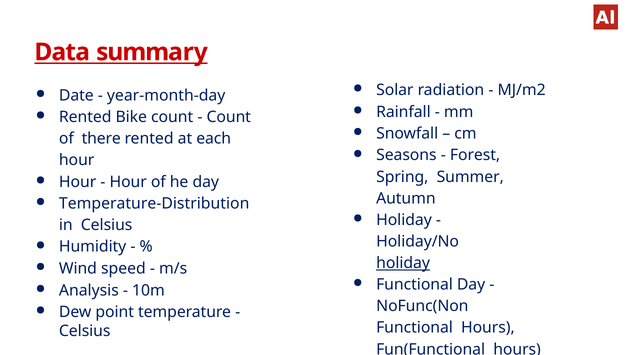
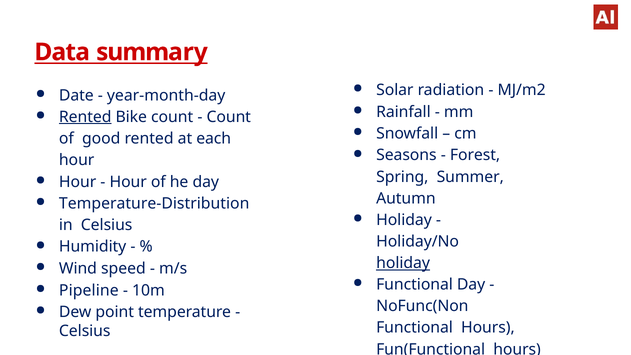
Rented underline: none -> present (85, 117)
there: there -> good (101, 138)
Analysis: Analysis -> Pipeline (89, 290)
